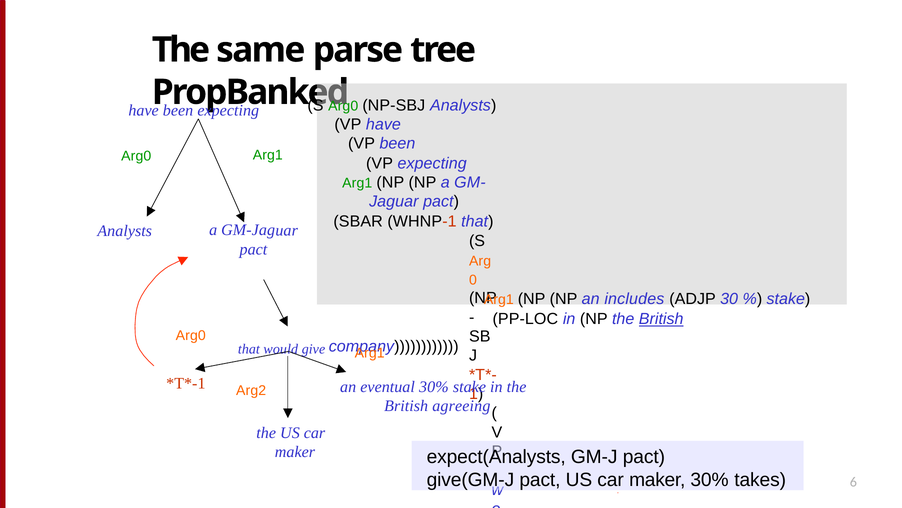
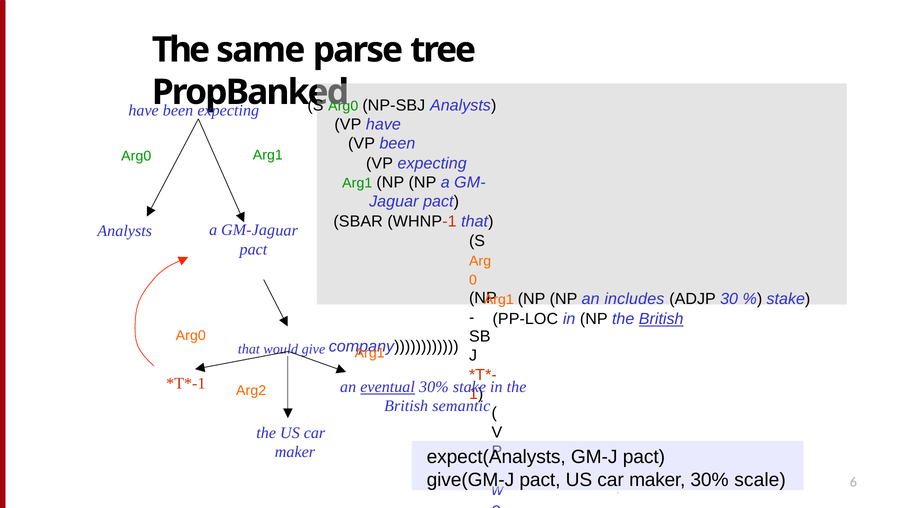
eventual underline: none -> present (388, 387)
agreeing: agreeing -> semantic (461, 406)
takes: takes -> scale (760, 479)
